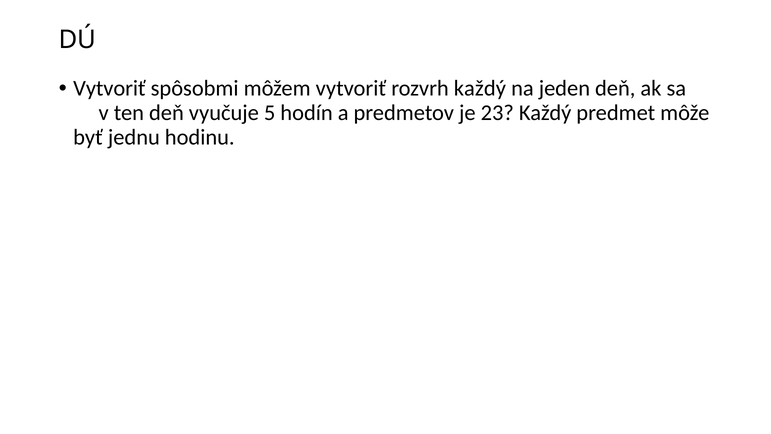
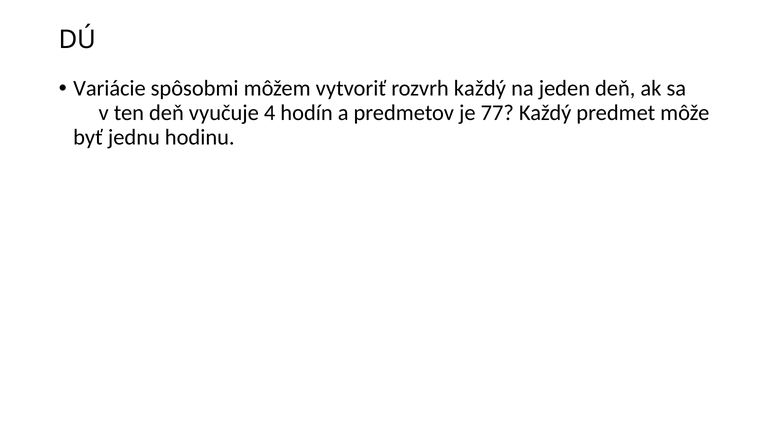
Vytvoriť: Vytvoriť -> Variácie (109, 88)
5: 5 -> 4 (270, 113)
23: 23 -> 77 (497, 113)
